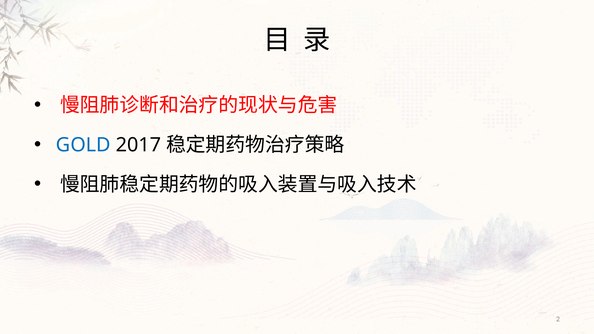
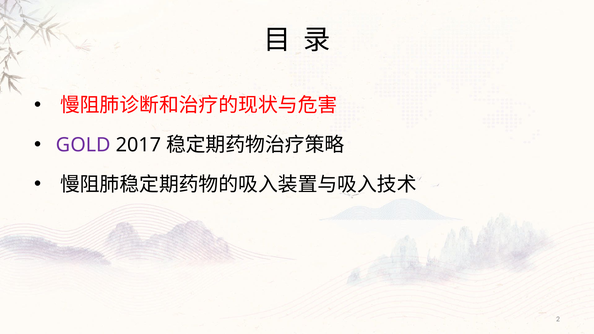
GOLD colour: blue -> purple (83, 145)
